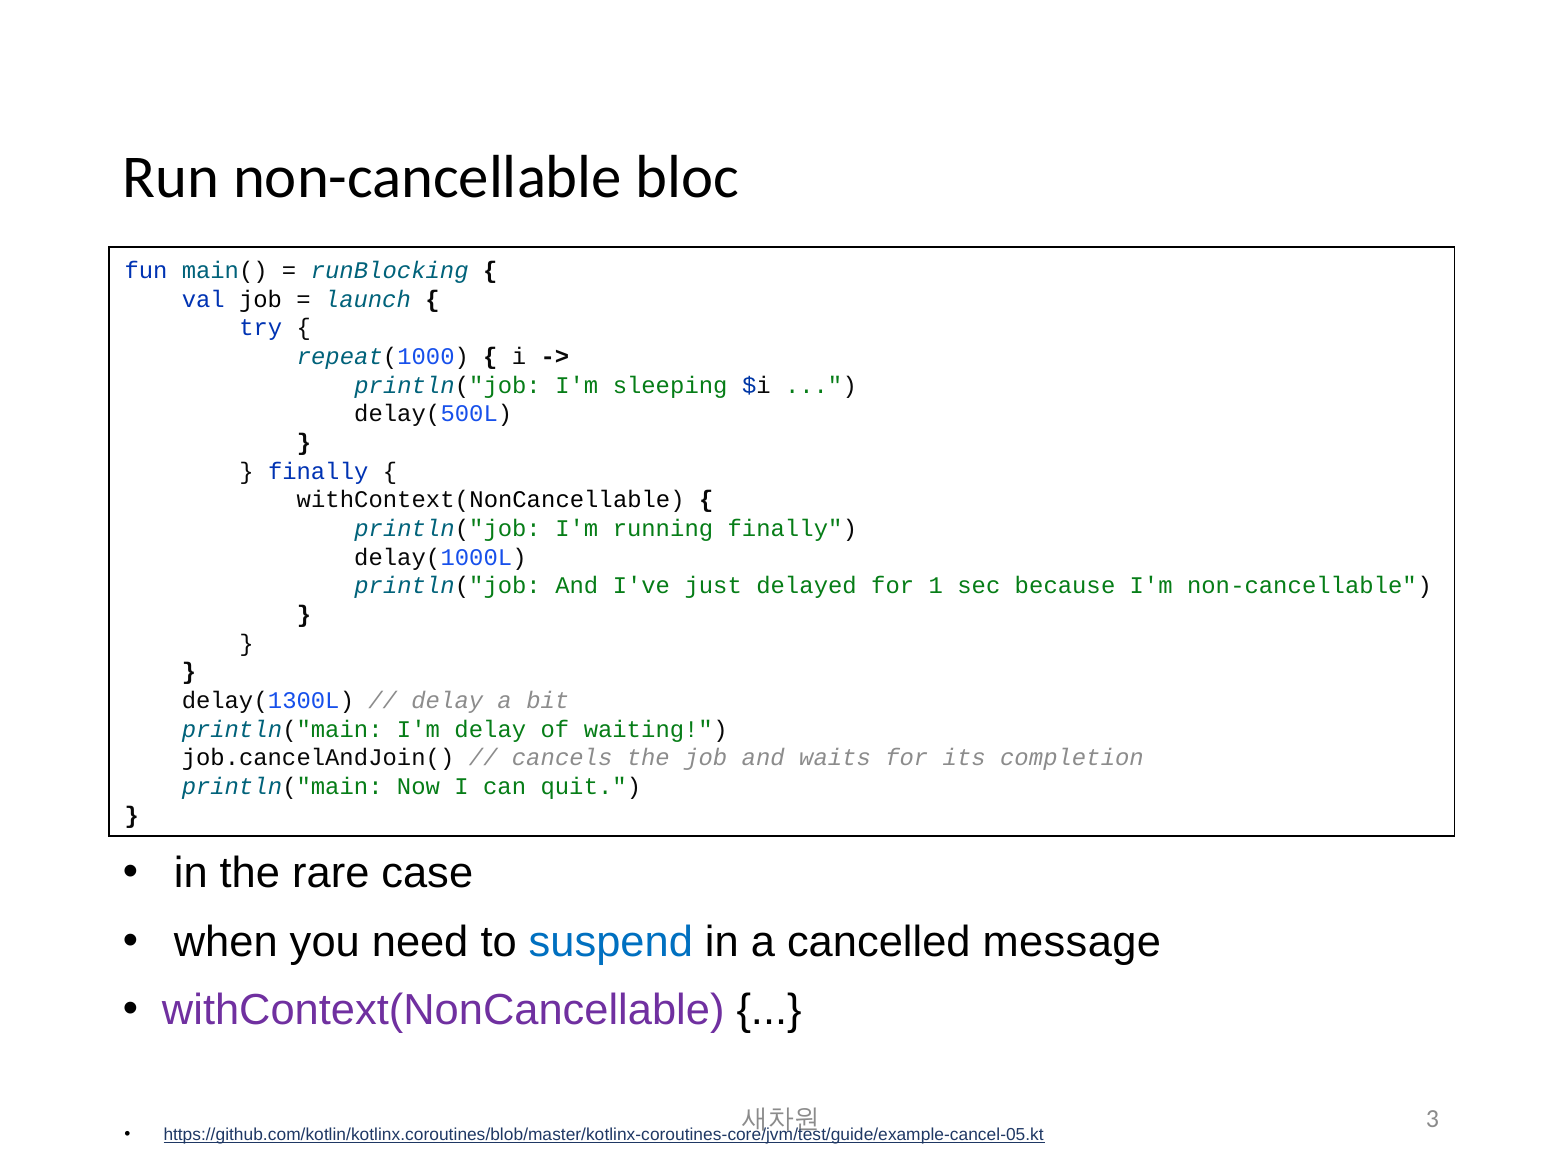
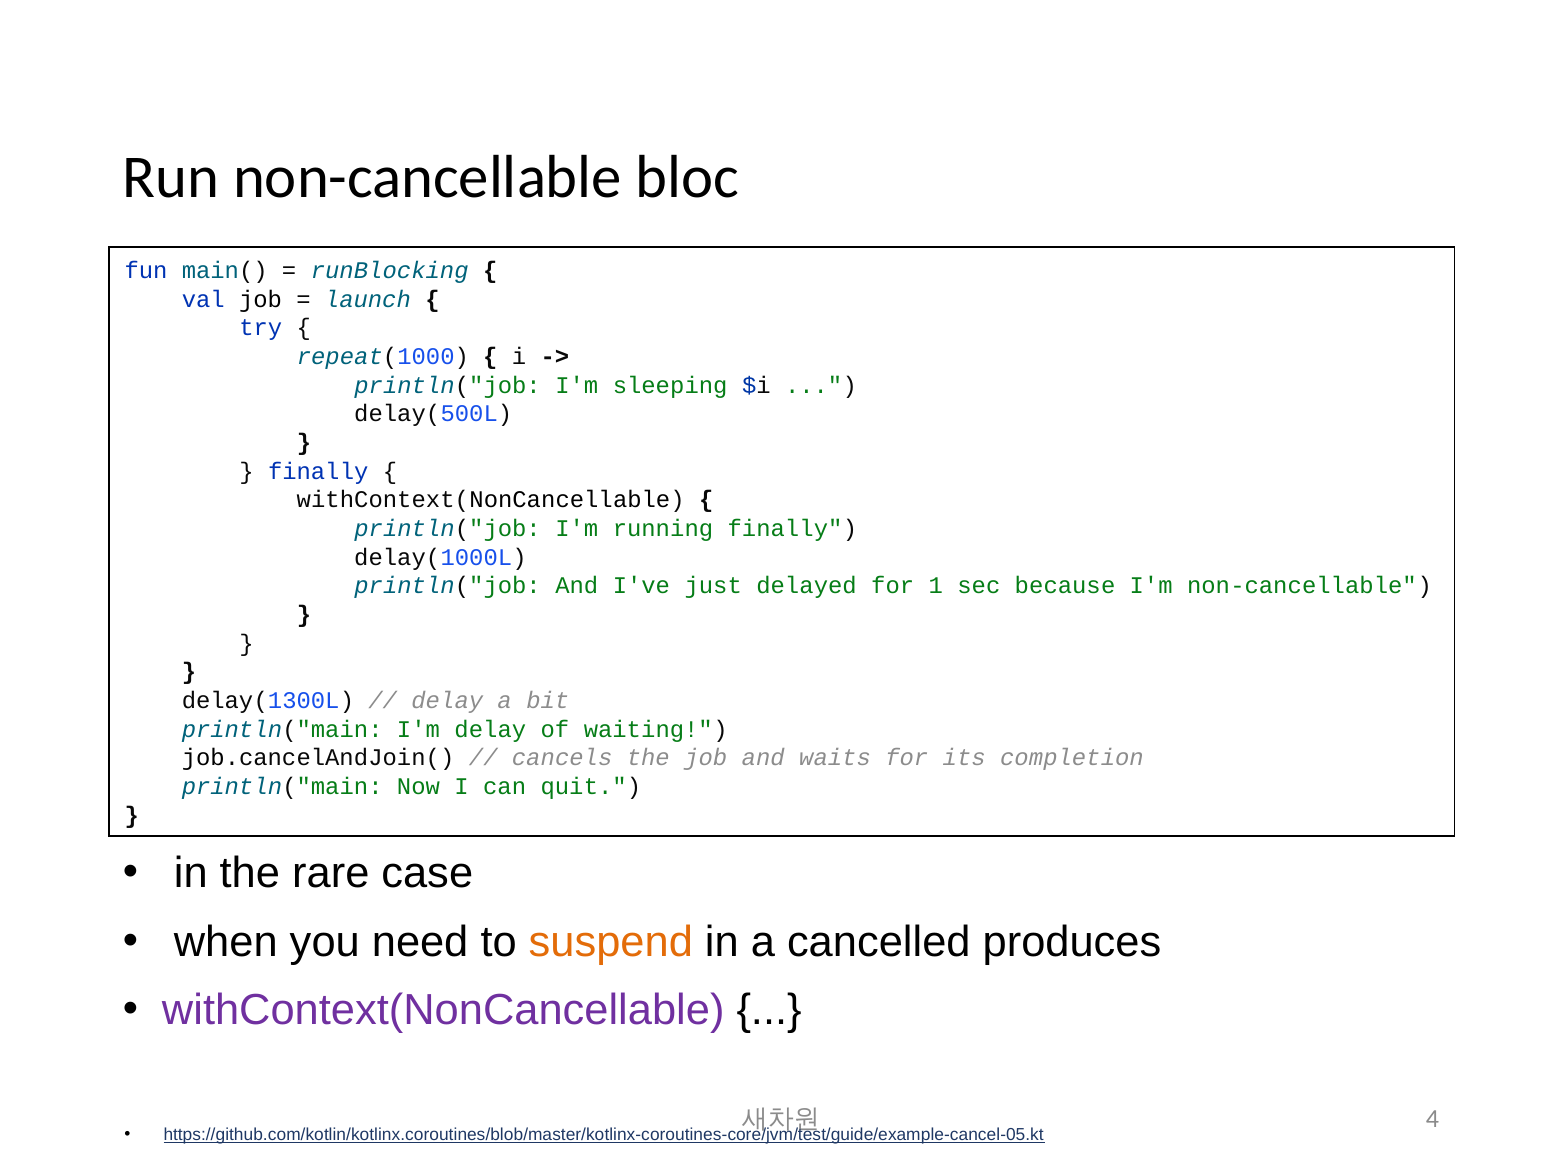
suspend colour: blue -> orange (611, 941)
message: message -> produces (1072, 941)
3: 3 -> 4 (1433, 1119)
